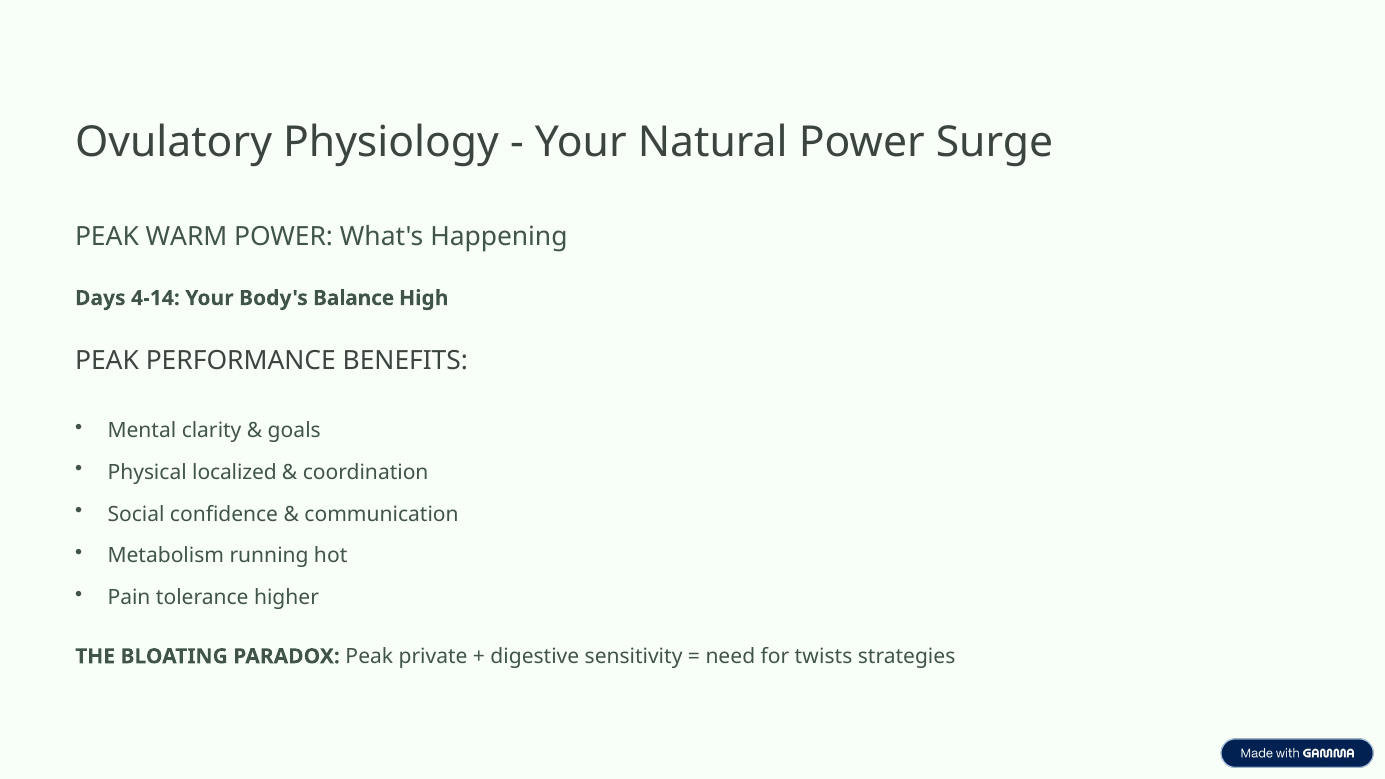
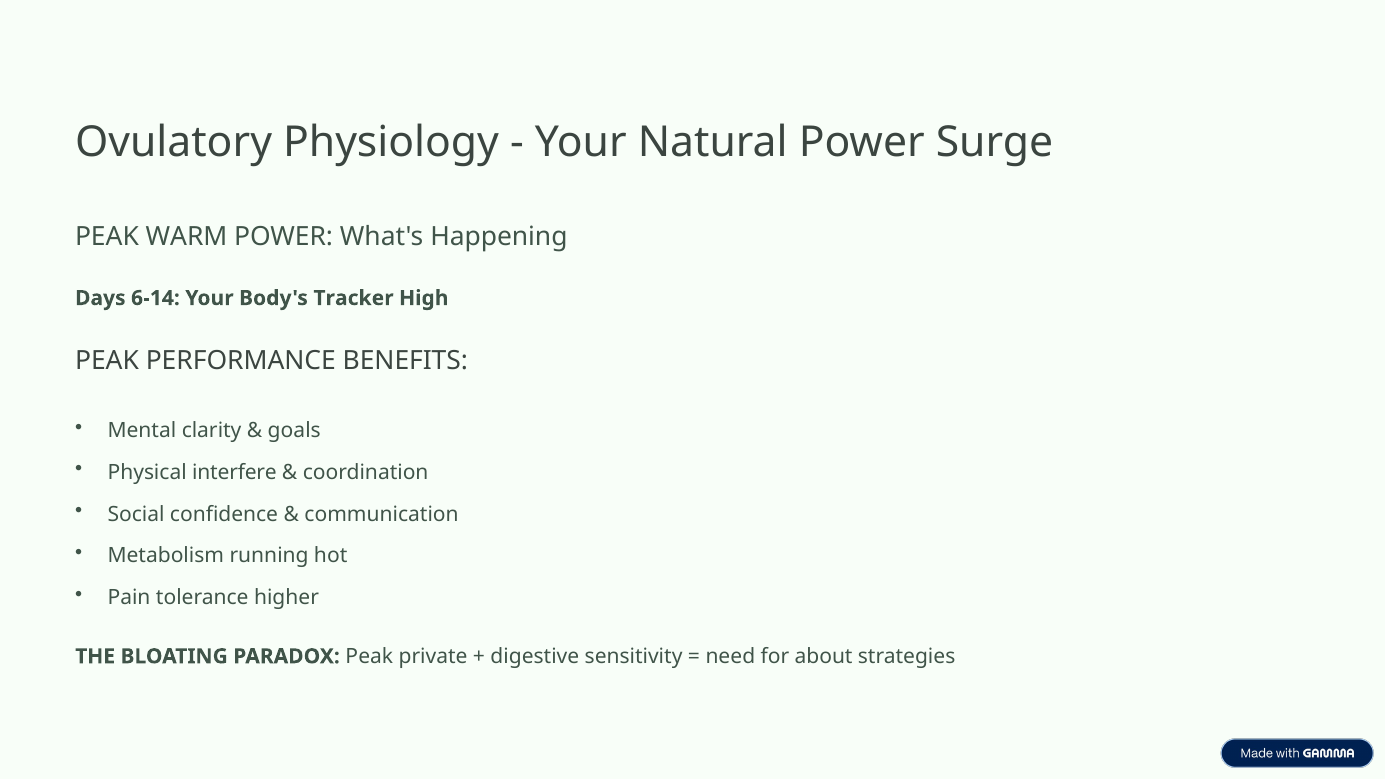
4-14: 4-14 -> 6-14 (155, 298)
Balance: Balance -> Tracker (353, 298)
localized: localized -> interfere (235, 472)
twists: twists -> about (824, 656)
